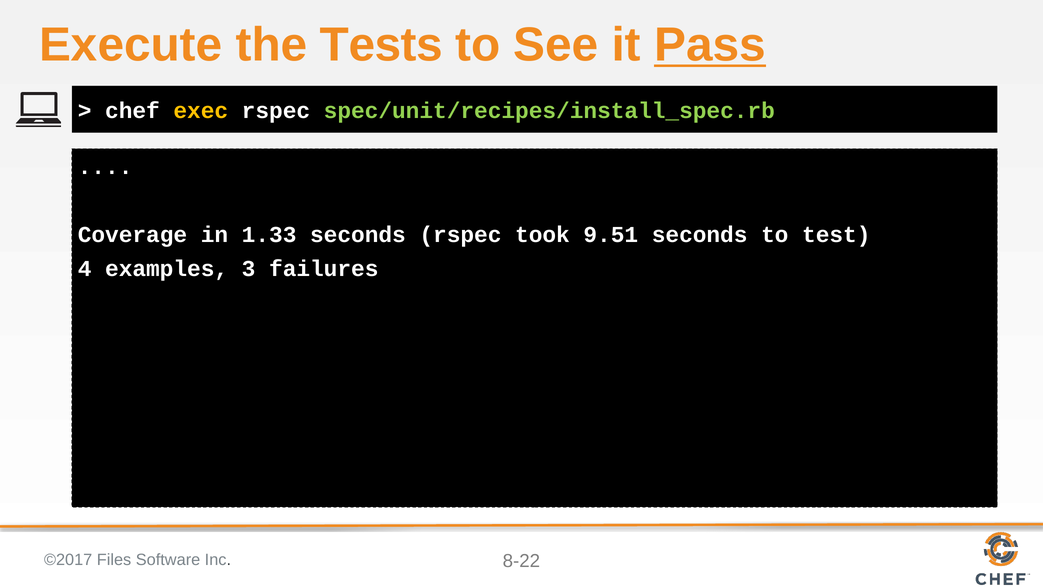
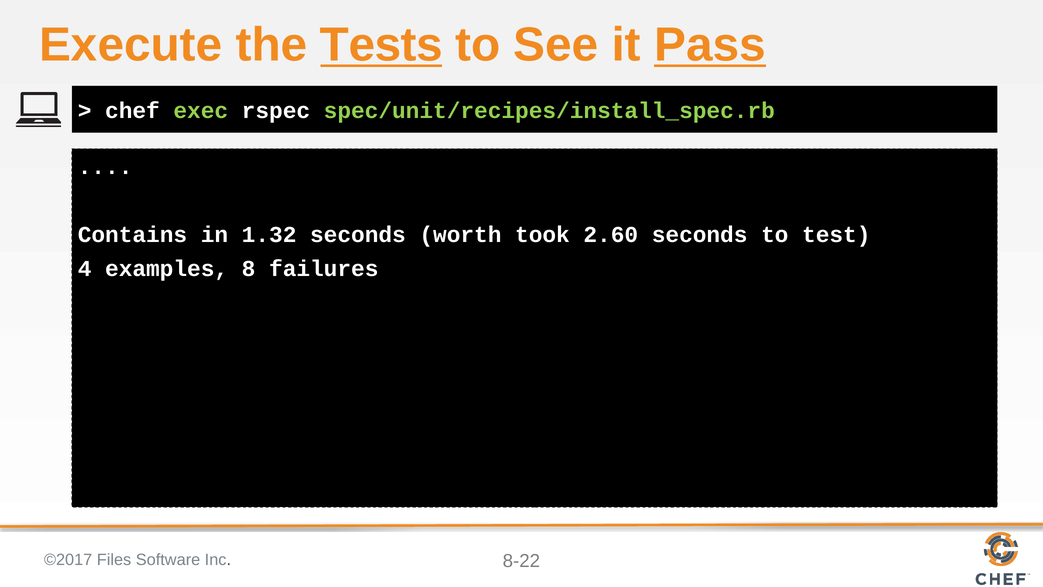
Tests underline: none -> present (381, 45)
exec colour: yellow -> light green (201, 111)
Coverage: Coverage -> Contains (132, 235)
1.33: 1.33 -> 1.32 (269, 235)
seconds rspec: rspec -> worth (460, 235)
9.51: 9.51 -> 2.60 (611, 235)
3: 3 -> 8 (249, 269)
